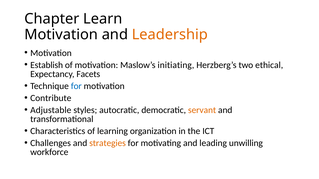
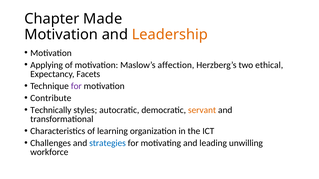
Learn: Learn -> Made (103, 19)
Establish: Establish -> Applying (47, 65)
initiating: initiating -> affection (176, 65)
for colour: blue -> purple (76, 86)
Adjustable: Adjustable -> Technically (51, 110)
strategies colour: orange -> blue (108, 143)
